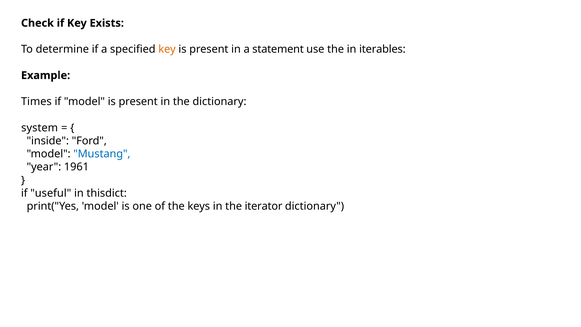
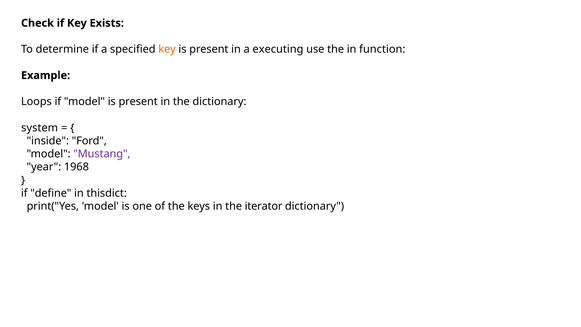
statement: statement -> executing (278, 49)
iterables: iterables -> function (382, 49)
Times: Times -> Loops (36, 102)
Mustang colour: blue -> purple (102, 154)
1961: 1961 -> 1968 (76, 167)
useful: useful -> define (51, 193)
